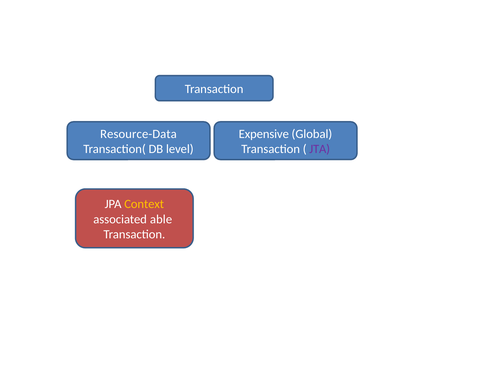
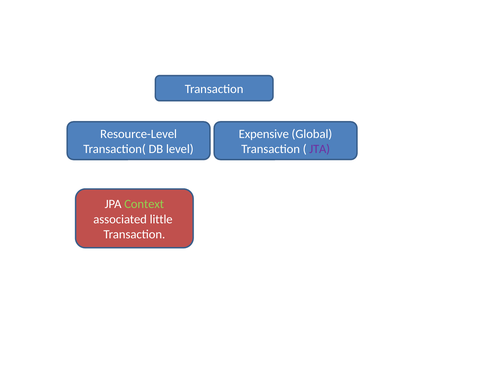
Resource-Data: Resource-Data -> Resource-Level (139, 134)
Context colour: yellow -> light green (144, 204)
able: able -> little (161, 219)
